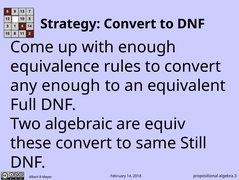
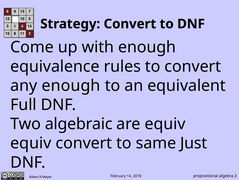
these: these -> equiv (31, 143)
Still: Still -> Just (194, 143)
